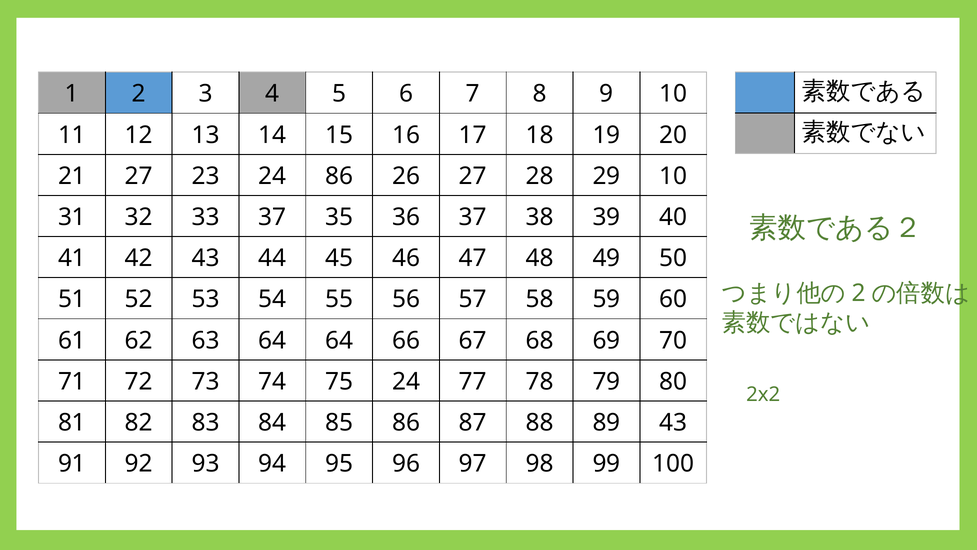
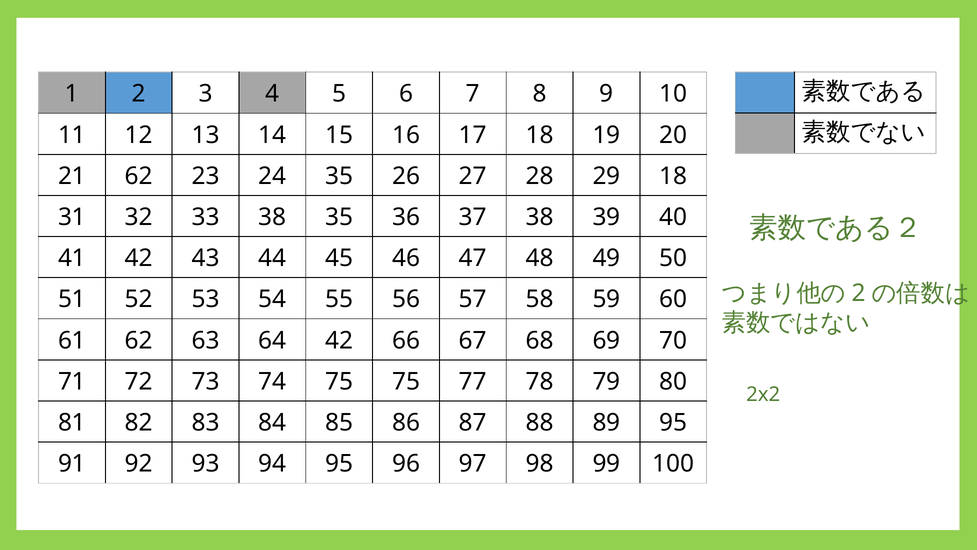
21 27: 27 -> 62 (139, 176)
24 86: 86 -> 35 (339, 176)
29 10: 10 -> 18 (673, 176)
33 37: 37 -> 38 (272, 217)
64 64: 64 -> 42 (339, 340)
75 24: 24 -> 75 (406, 381)
89 43: 43 -> 95 (673, 422)
